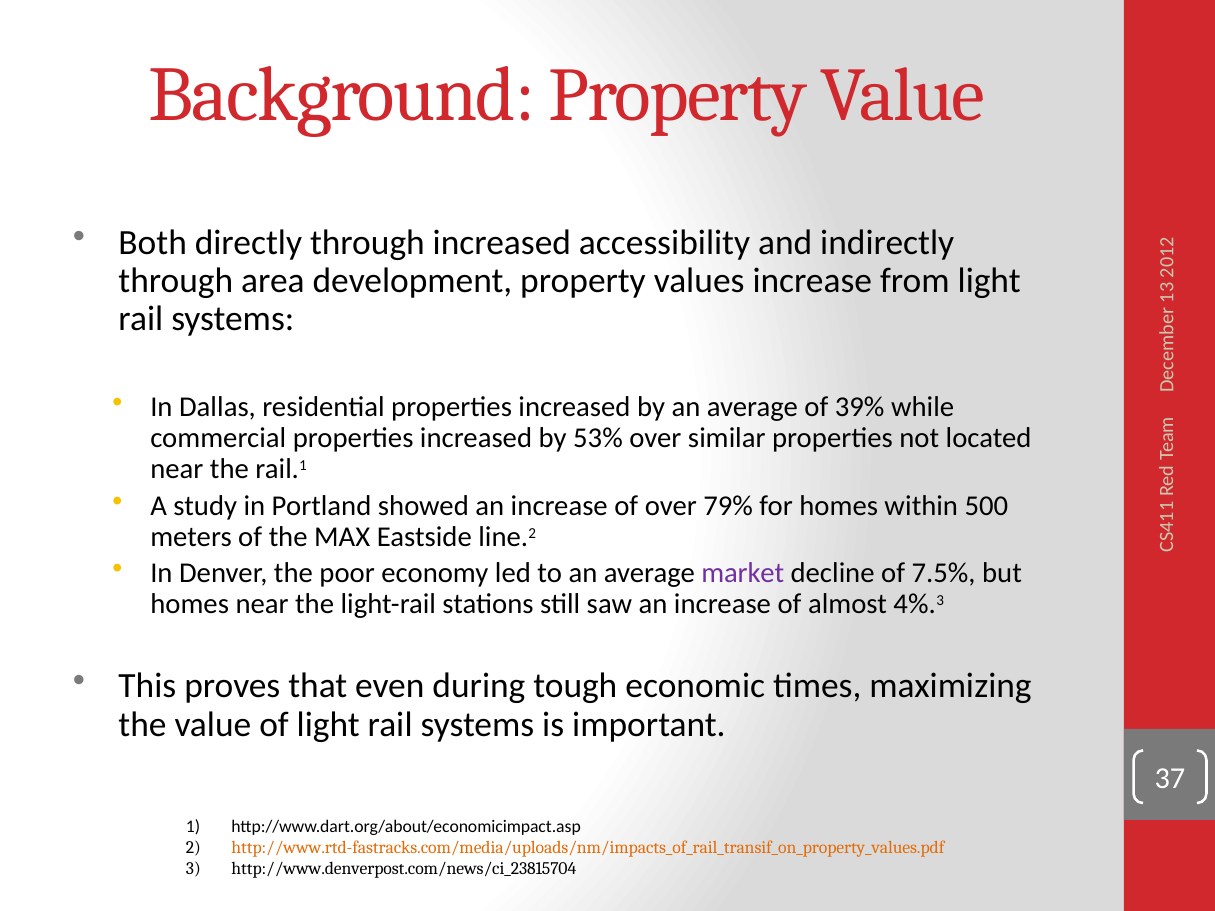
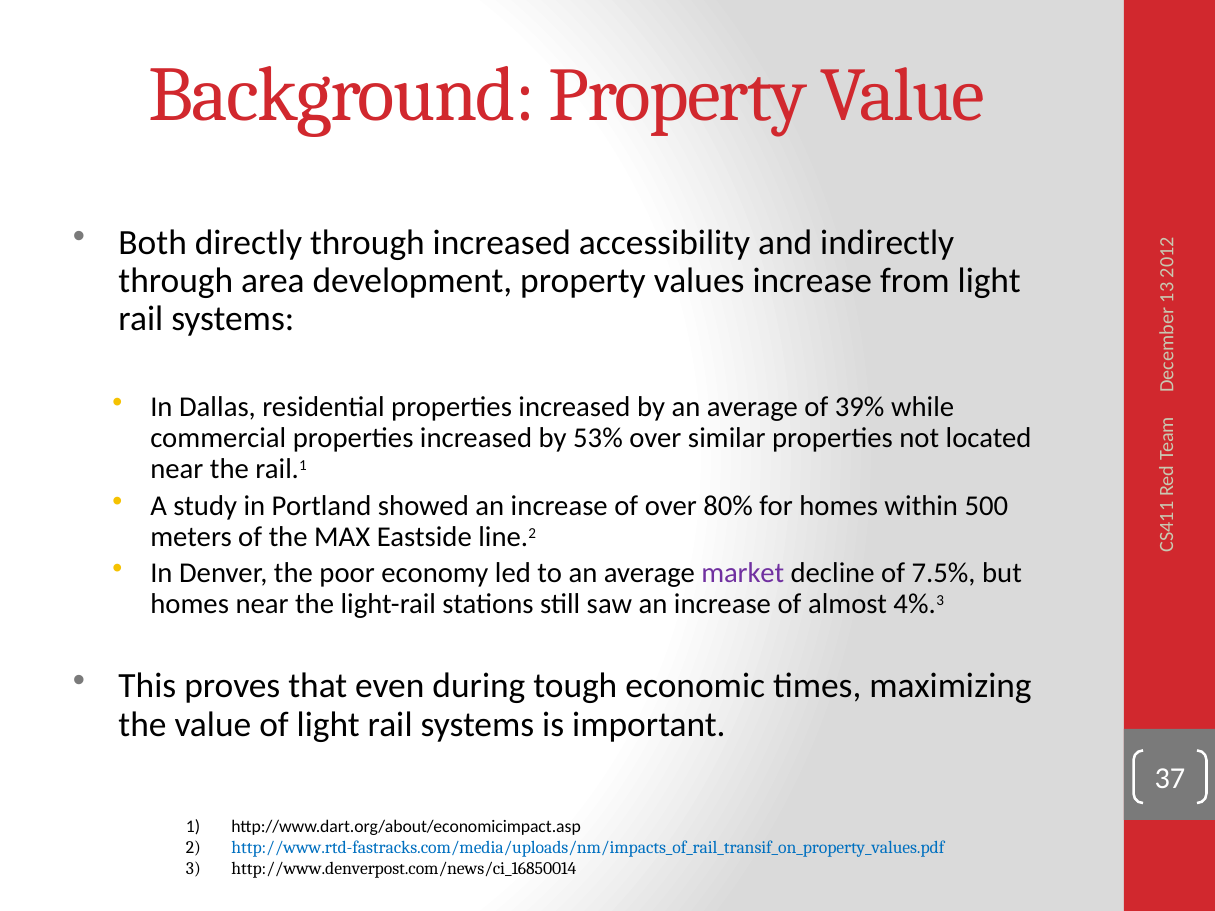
79%: 79% -> 80% (728, 506)
http://www.rtd-fastracks.com/media/uploads/nm/impacts_of_rail_transif_on_property_values.pdf colour: orange -> blue (588, 848)
http://www.denverpost.com/news/ci_23815704: http://www.denverpost.com/news/ci_23815704 -> http://www.denverpost.com/news/ci_16850014 (404, 869)
